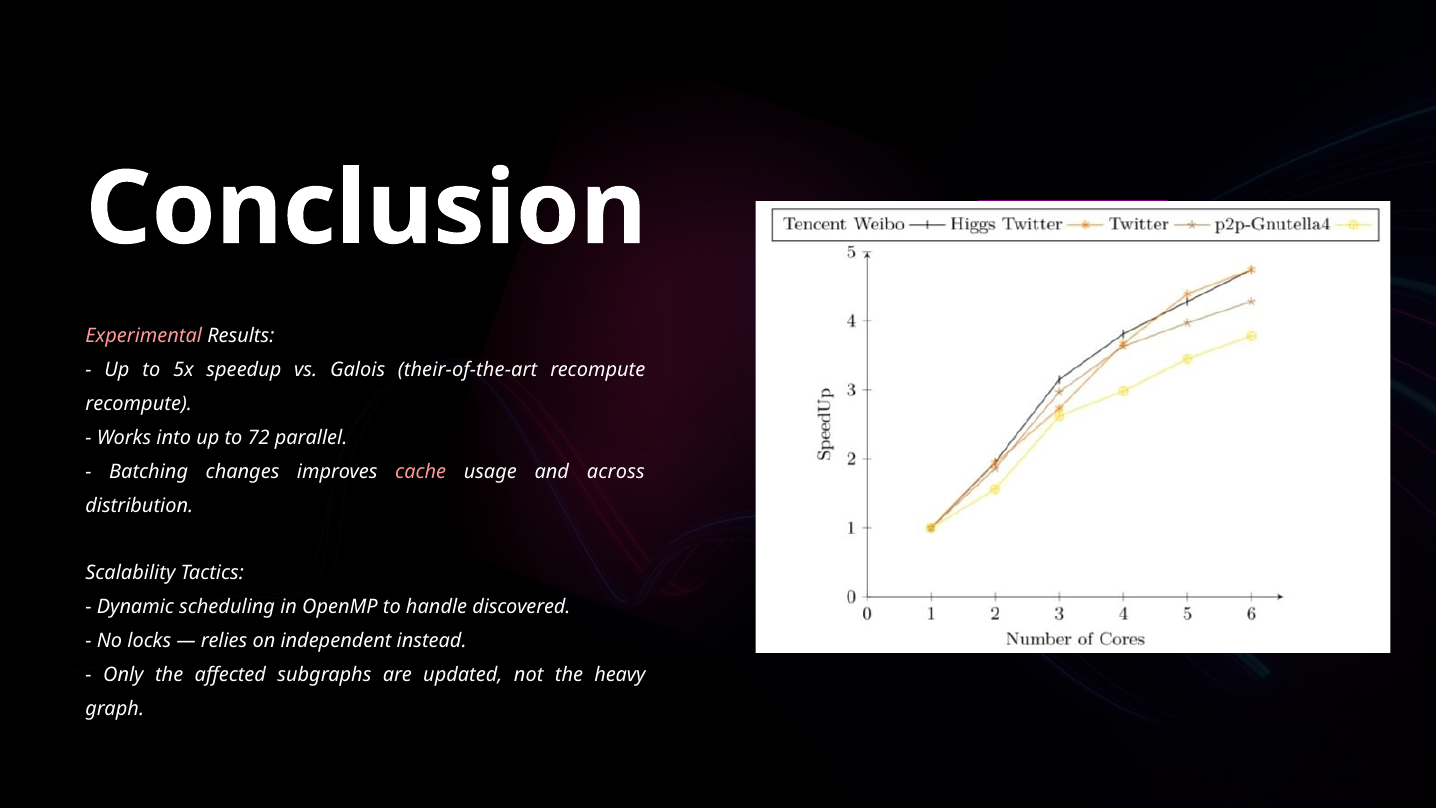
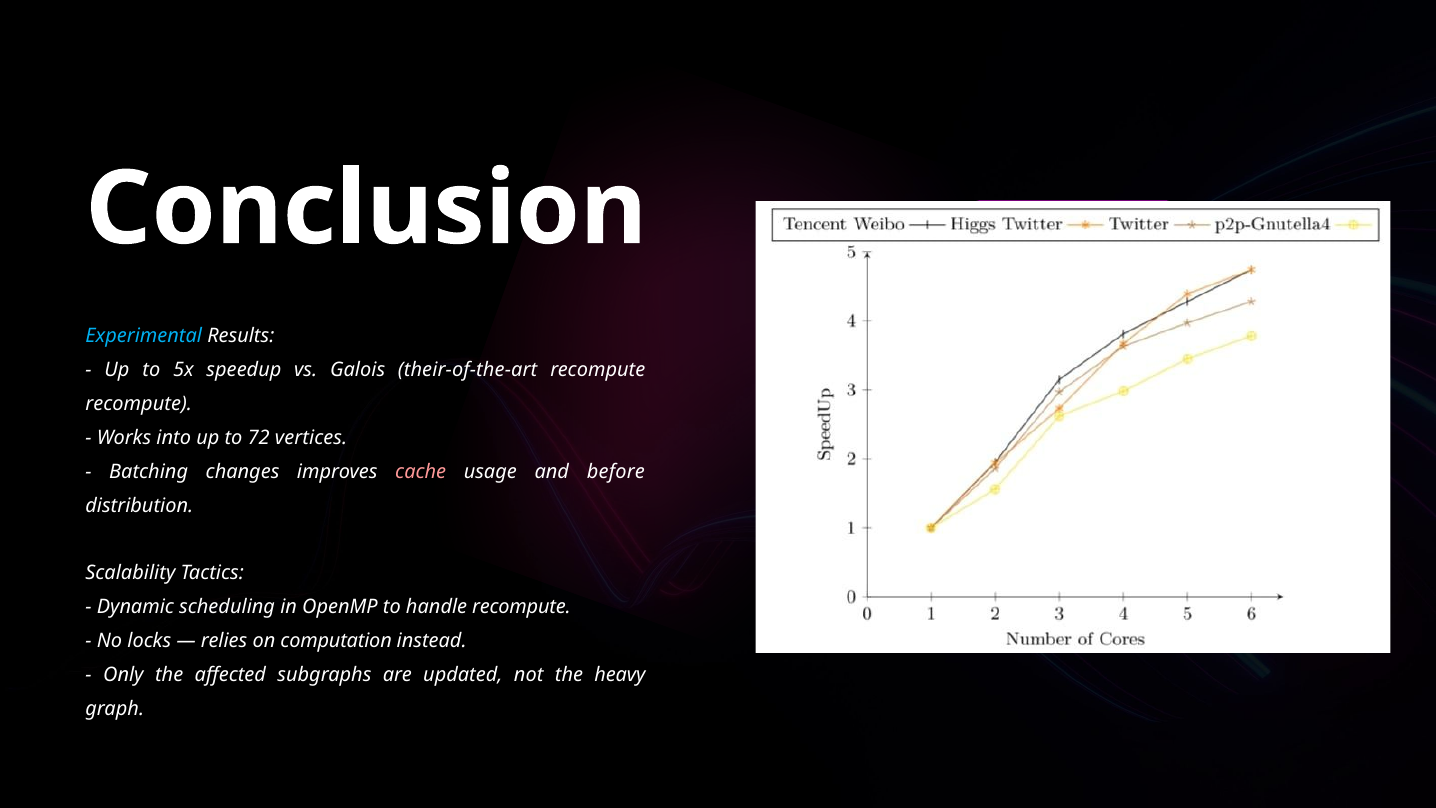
Experimental colour: pink -> light blue (144, 336)
parallel: parallel -> vertices (311, 437)
across: across -> before (616, 471)
handle discovered: discovered -> recompute (521, 607)
independent: independent -> computation (336, 641)
